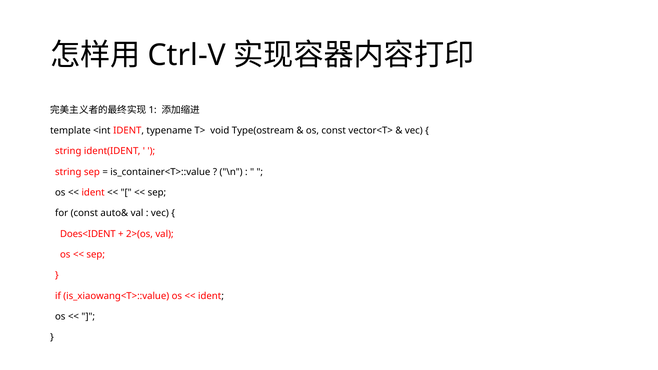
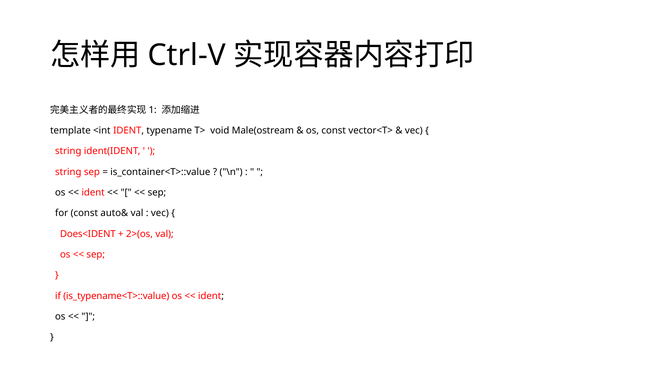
Type(ostream: Type(ostream -> Male(ostream (263, 131)
is_xiaowang<T>::value: is_xiaowang<T>::value -> is_typename<T>::value (116, 296)
